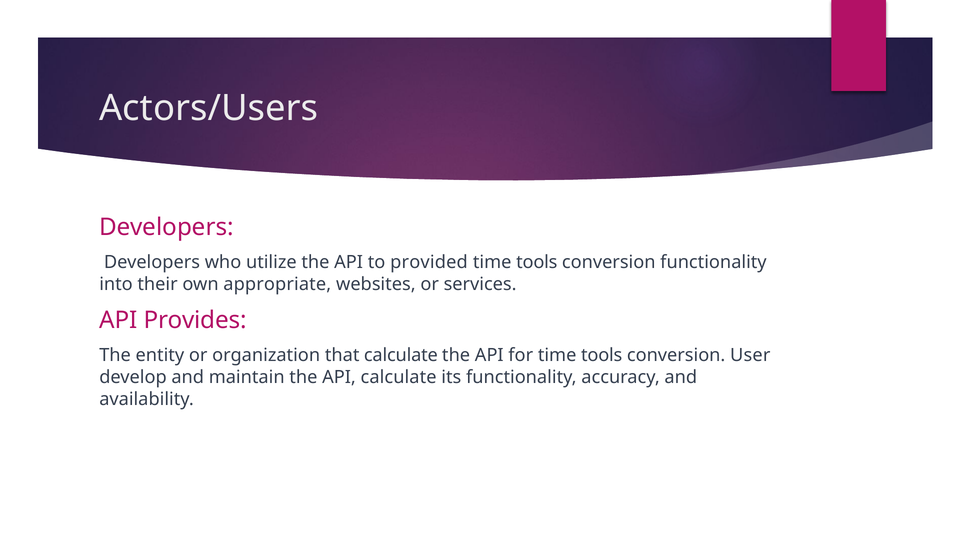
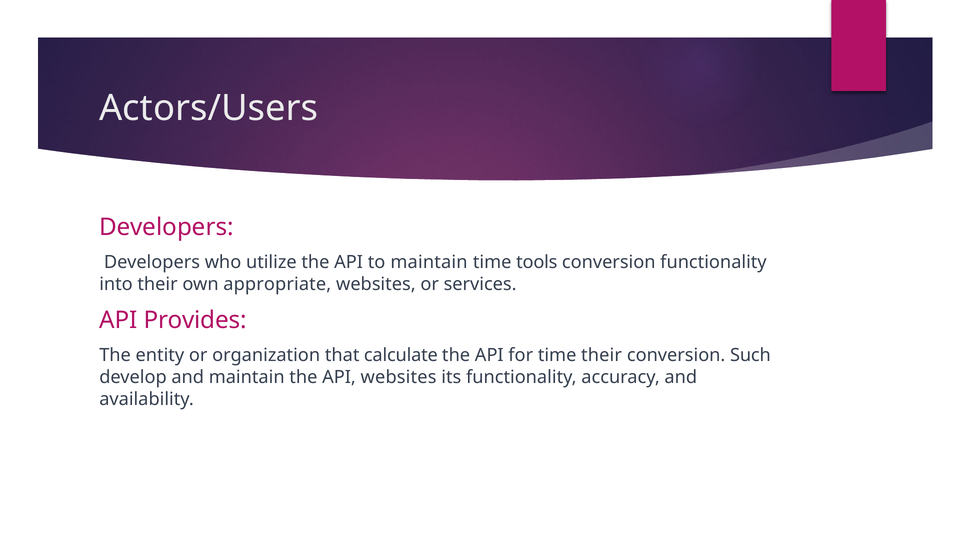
to provided: provided -> maintain (429, 262)
for time tools: tools -> their (602, 356)
User: User -> Such (750, 356)
API calculate: calculate -> websites (399, 377)
